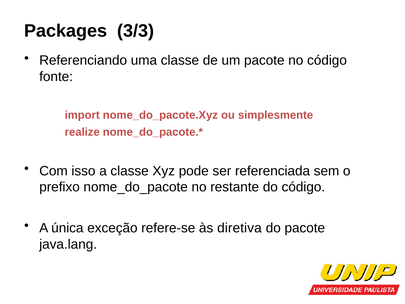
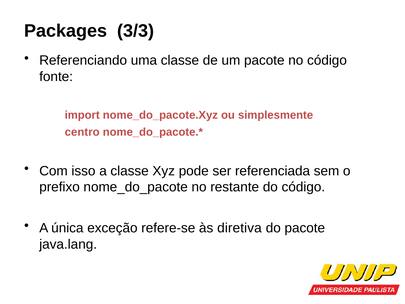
realize: realize -> centro (82, 132)
